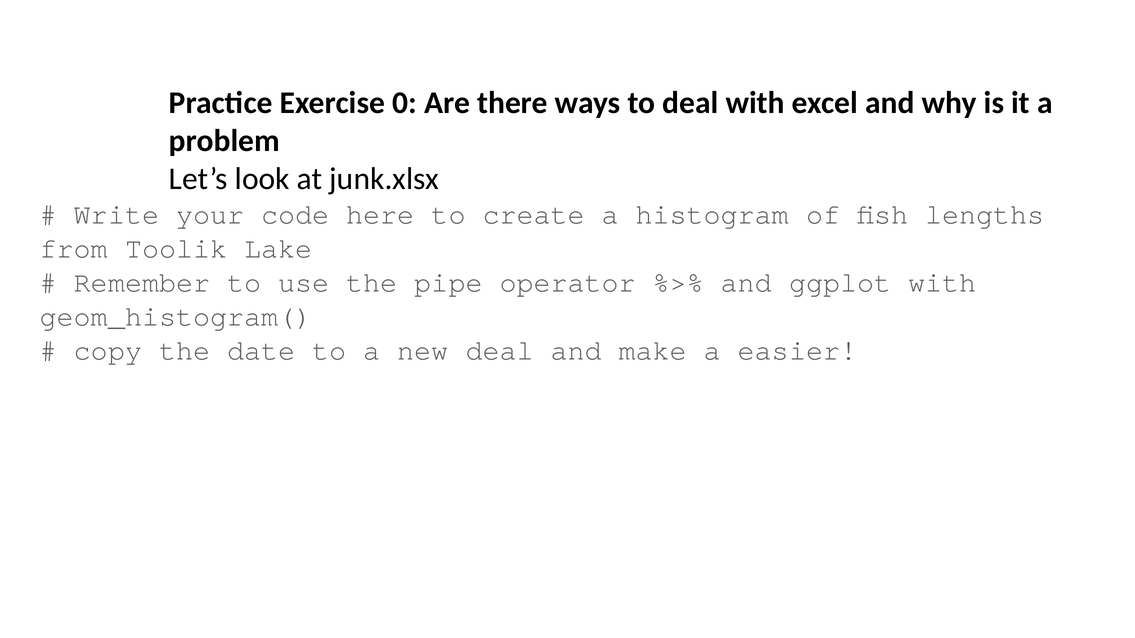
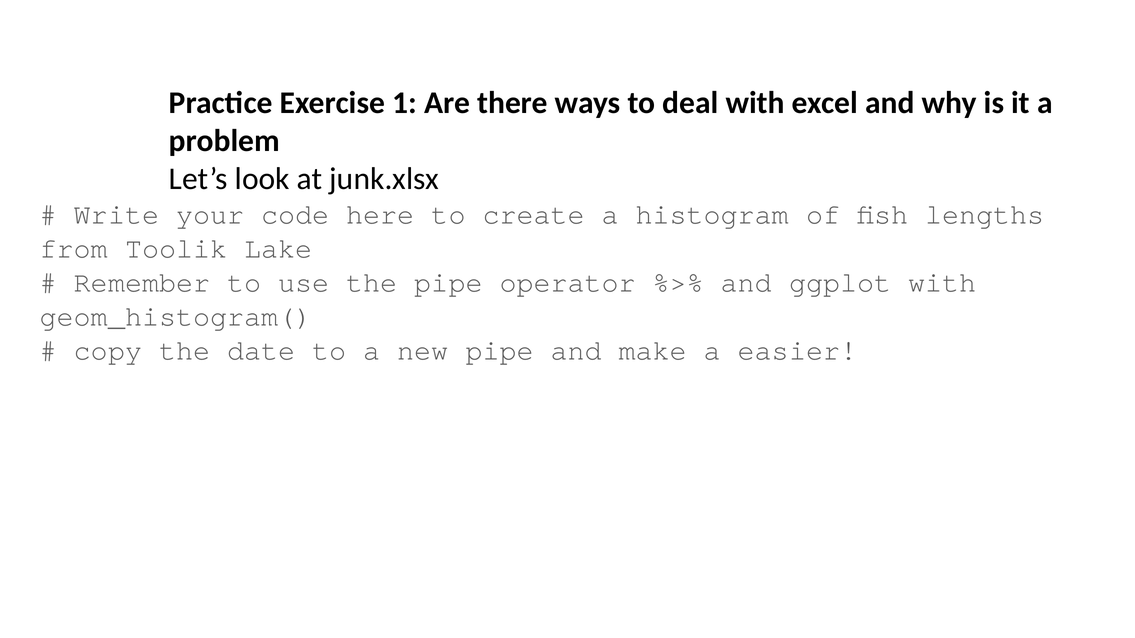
0: 0 -> 1 (404, 103)
new deal: deal -> pipe (500, 351)
